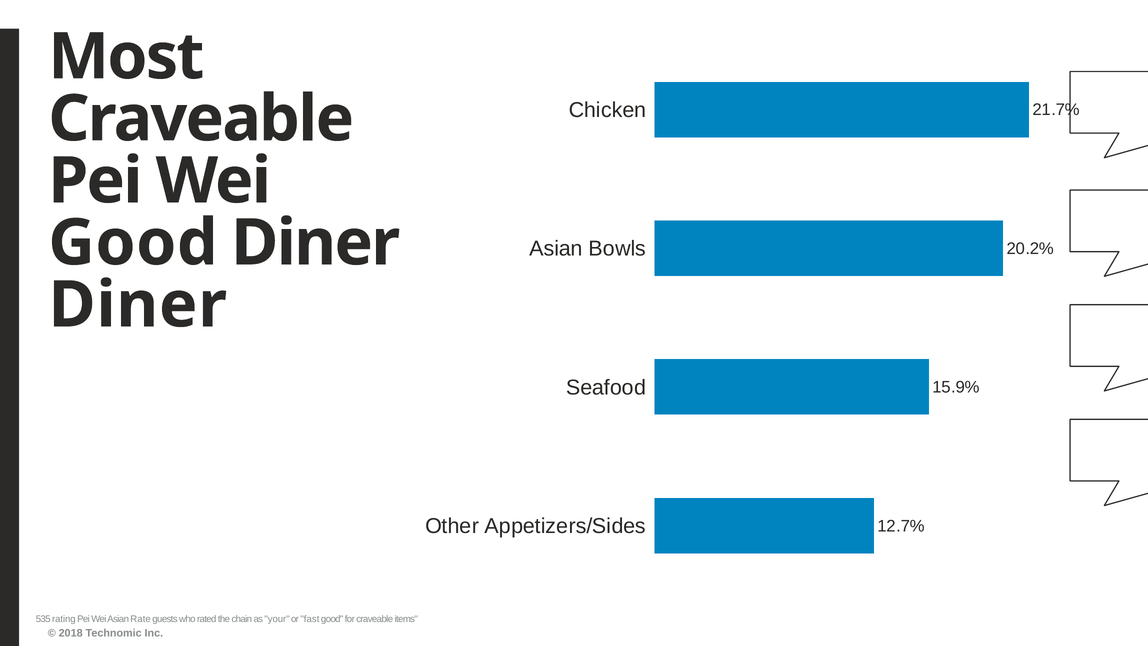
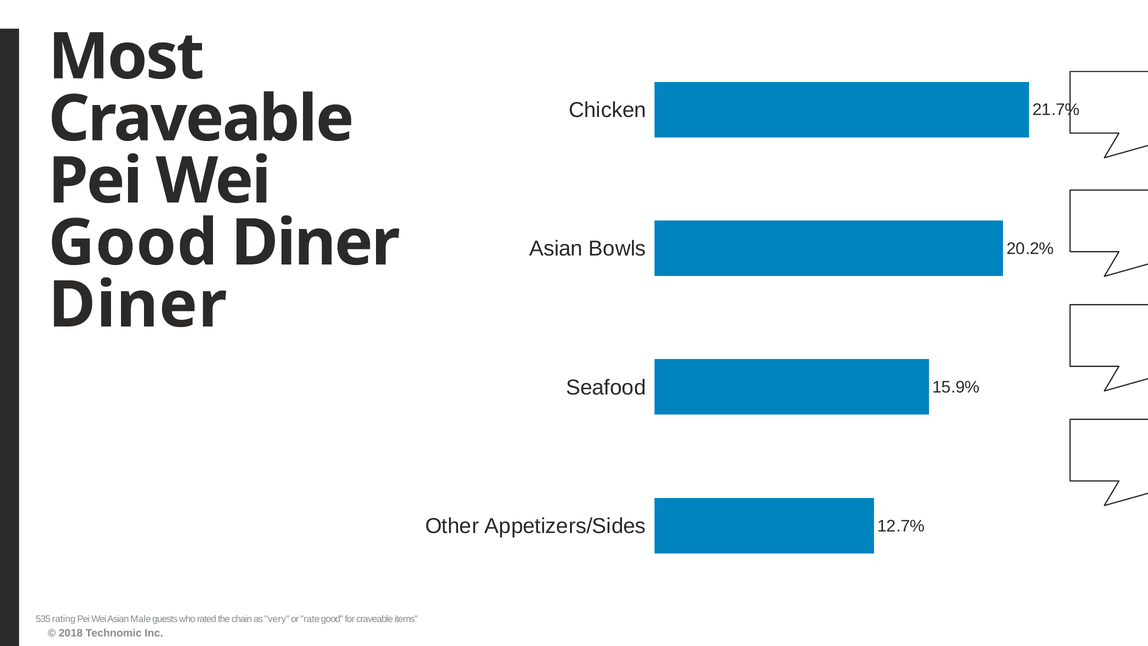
Rate: Rate -> Male (141, 619)
your: your -> very (277, 619)
fast: fast -> rate (310, 619)
